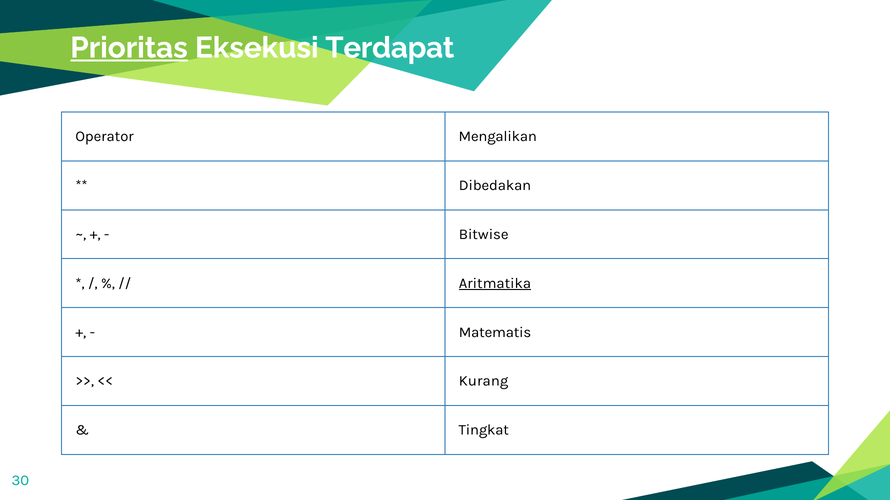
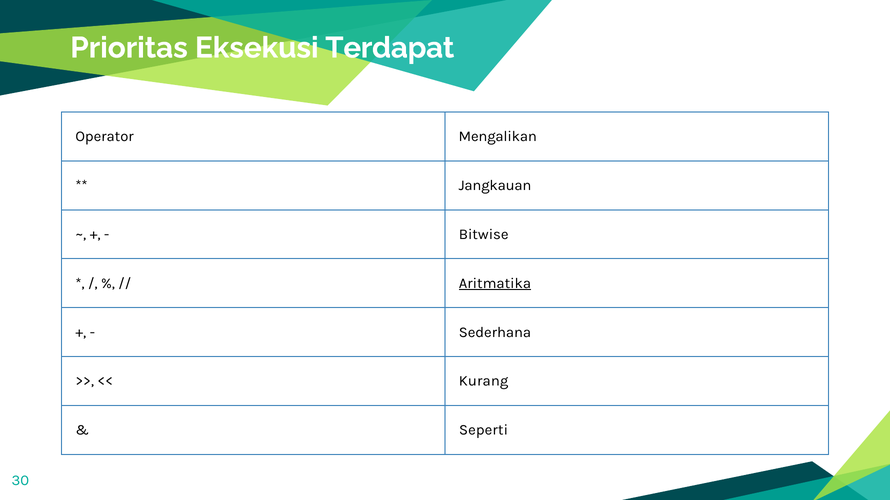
Prioritas underline: present -> none (129, 48)
Dibedakan: Dibedakan -> Jangkauan (495, 186)
Matematis: Matematis -> Sederhana (495, 333)
Tingkat: Tingkat -> Seperti (484, 431)
